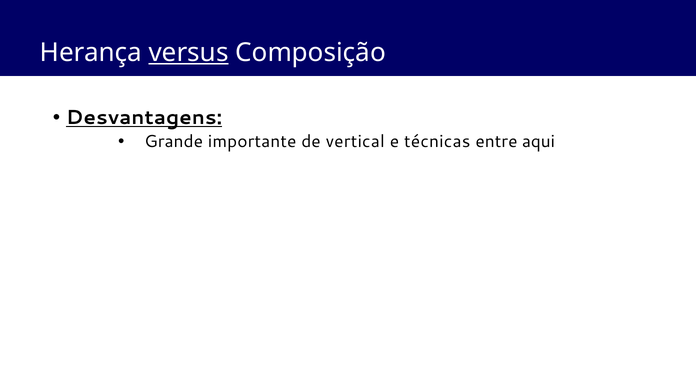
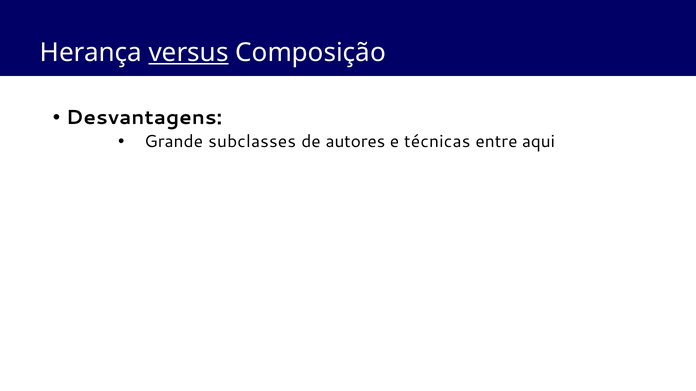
Desvantagens underline: present -> none (144, 118)
importante: importante -> subclasses (252, 142)
vertical: vertical -> autores (355, 142)
